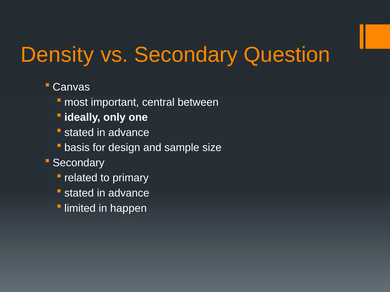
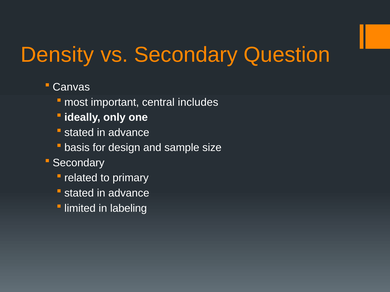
between: between -> includes (198, 102)
happen: happen -> labeling (129, 209)
